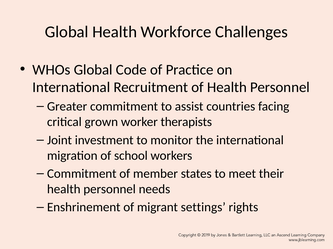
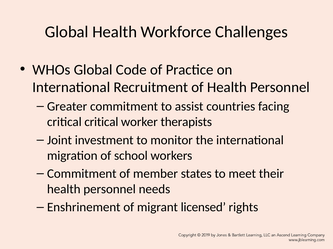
critical grown: grown -> critical (101, 122)
settings: settings -> licensed (203, 208)
